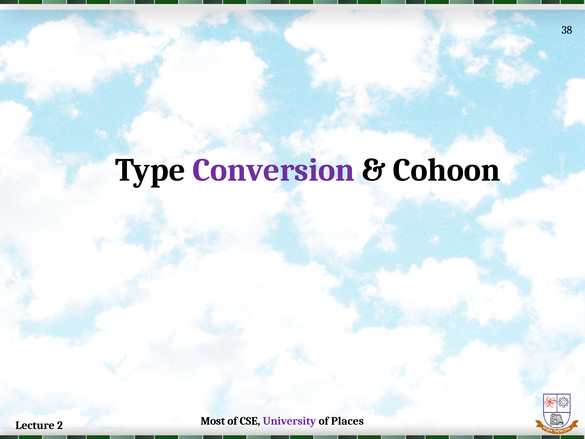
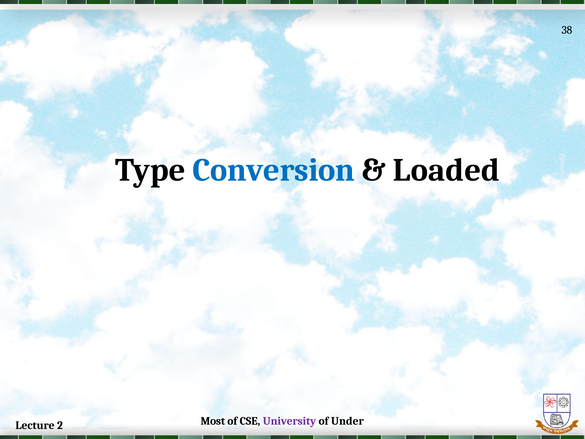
Conversion colour: purple -> blue (274, 170)
Cohoon: Cohoon -> Loaded (446, 170)
Places: Places -> Under (347, 421)
